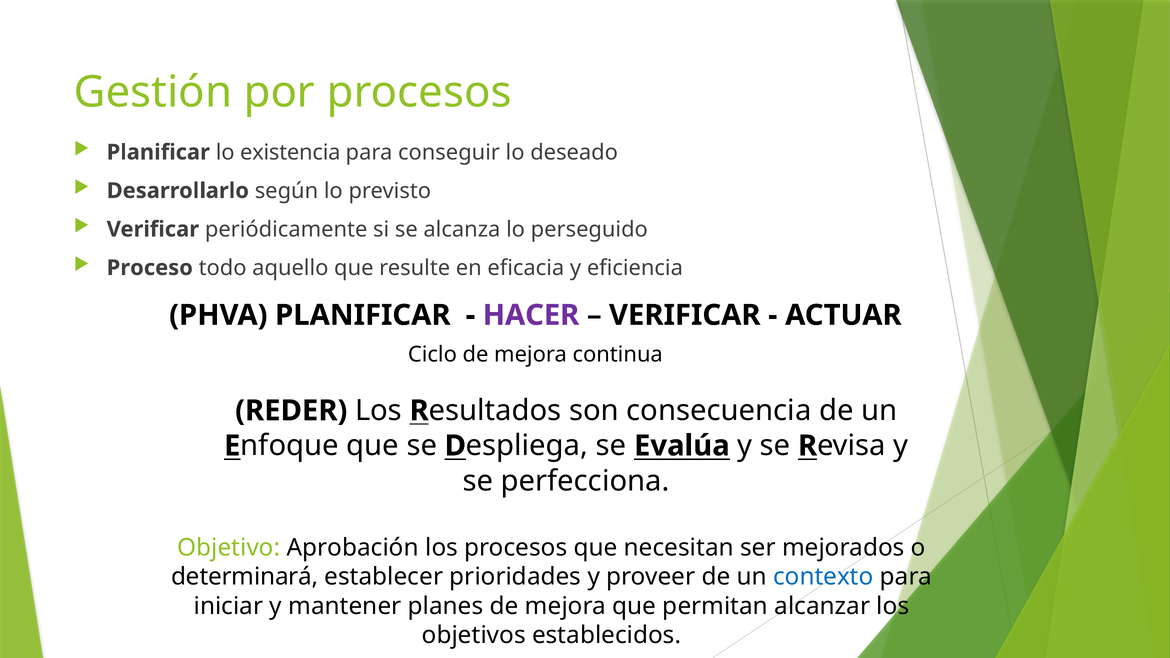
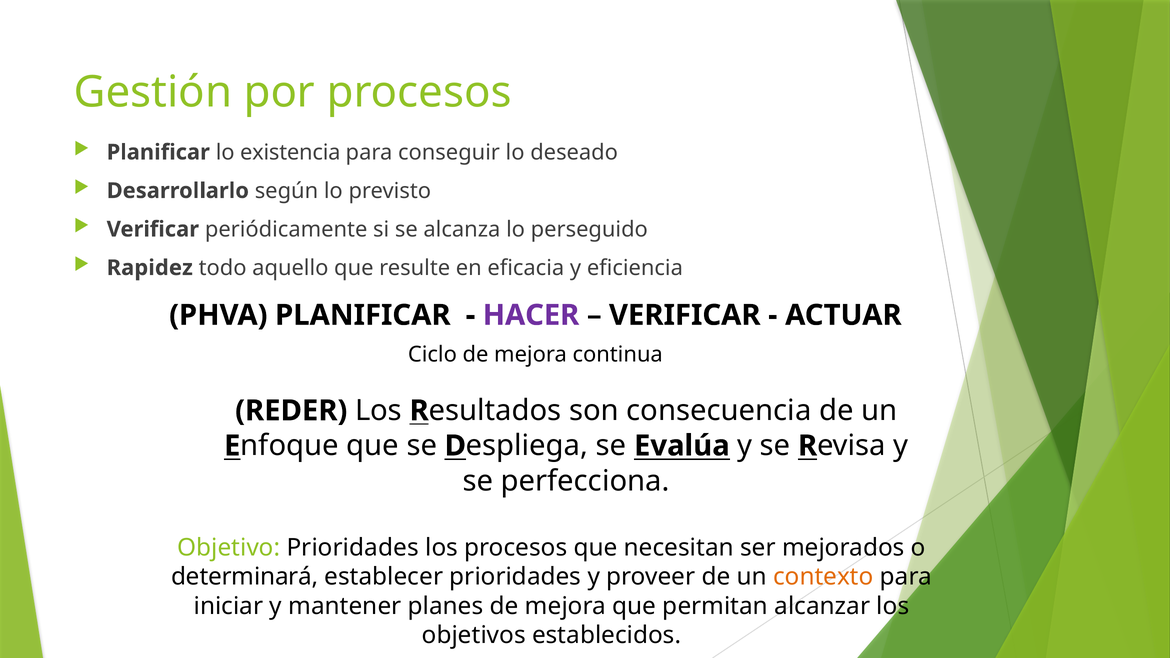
Proceso: Proceso -> Rapidez (150, 268)
Objetivo Aprobación: Aprobación -> Prioridades (353, 548)
contexto colour: blue -> orange (823, 577)
